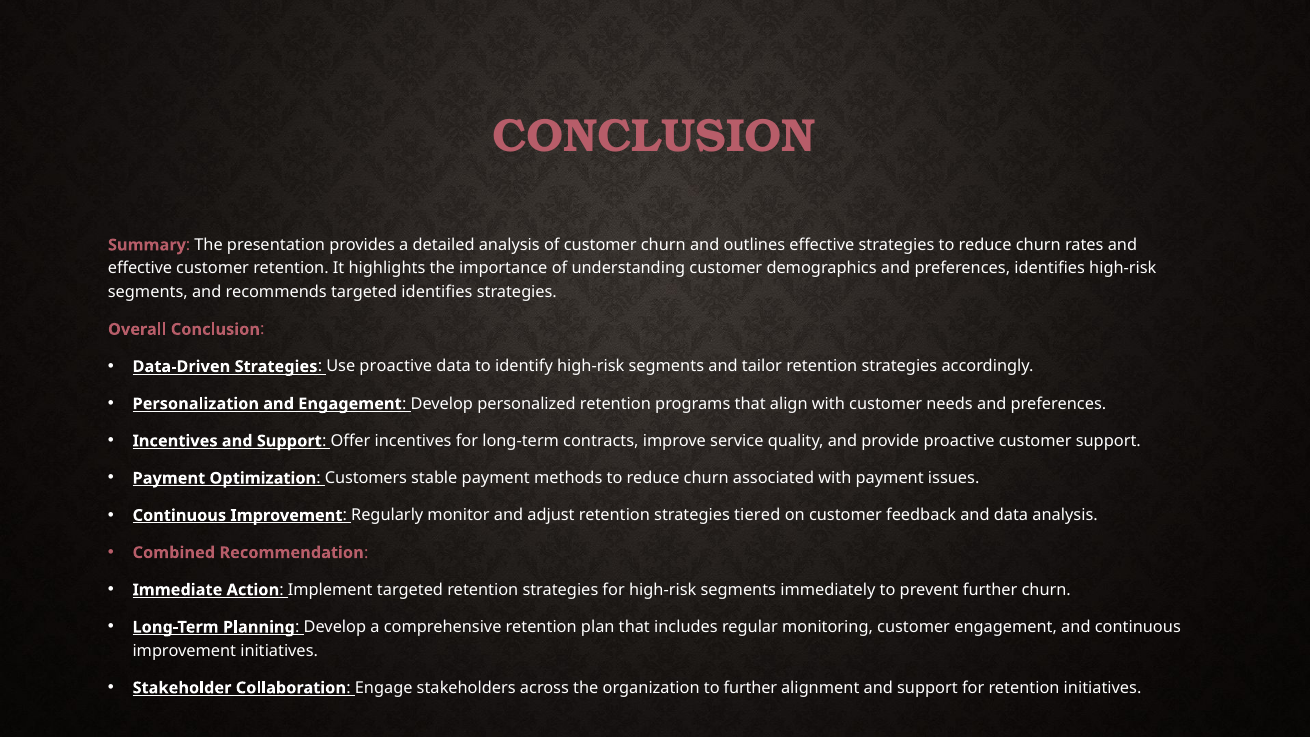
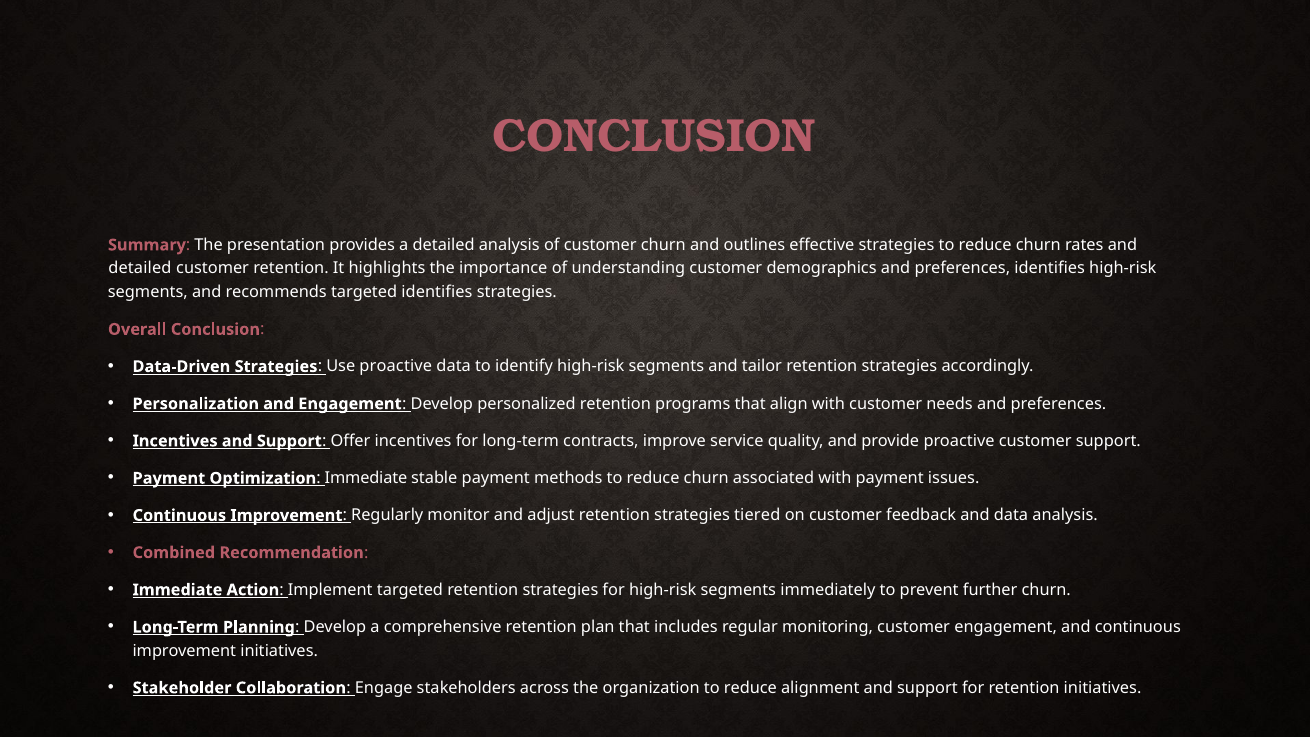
effective: effective -> detailed (140, 269)
Optimization Customers: Customers -> Immediate (366, 478)
organization to further: further -> reduce (750, 688)
